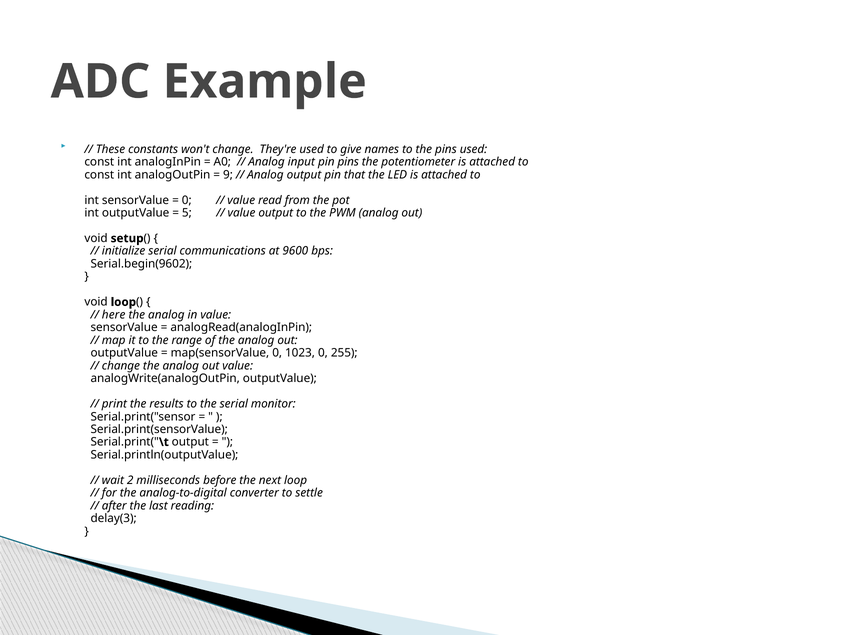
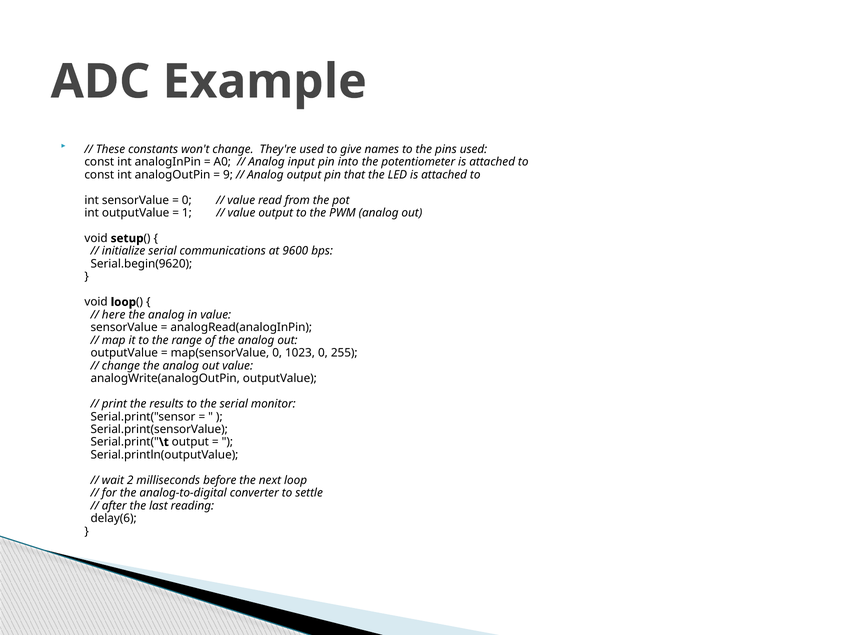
pin pins: pins -> into (348, 162)
5: 5 -> 1 (187, 213)
Serial.begin(9602: Serial.begin(9602 -> Serial.begin(9620 (141, 264)
delay(3: delay(3 -> delay(6 (114, 518)
